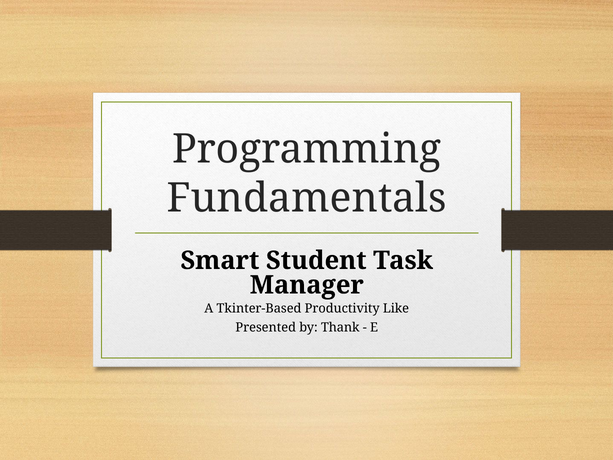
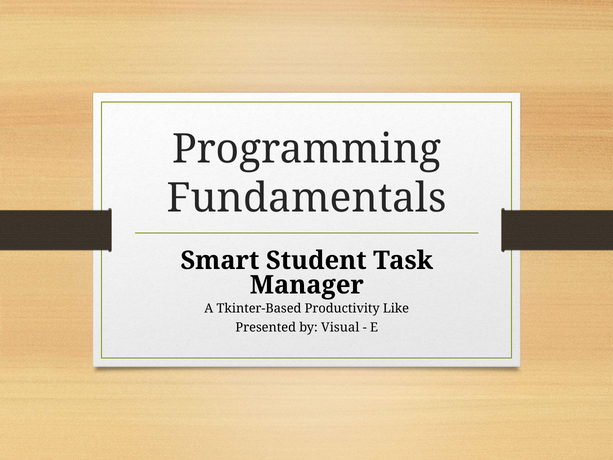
Thank: Thank -> Visual (340, 327)
